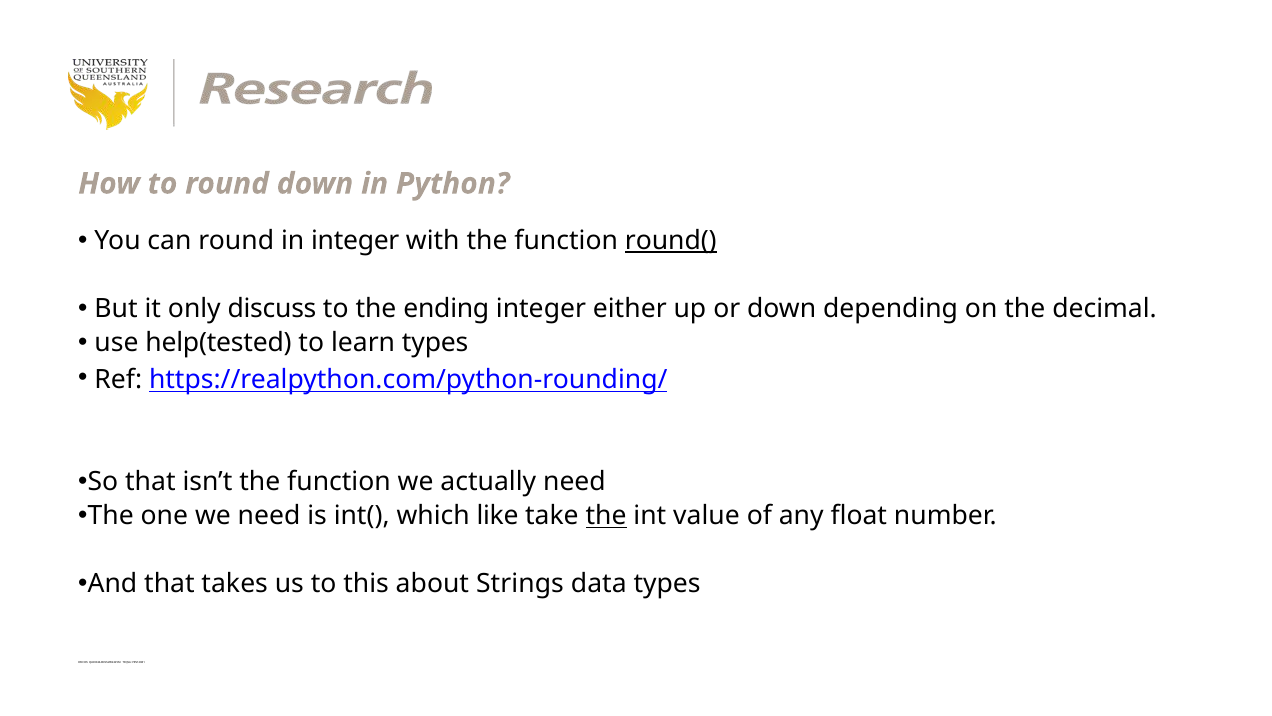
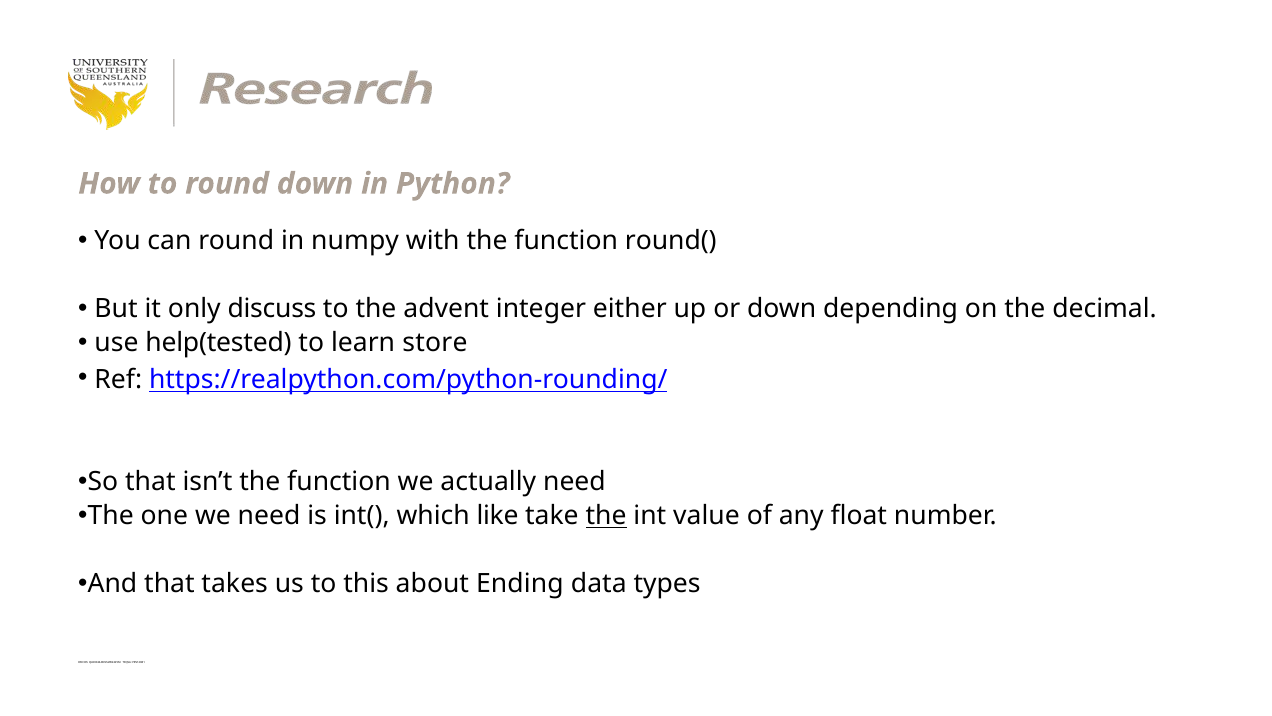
in integer: integer -> numpy (355, 240)
round( underline: present -> none (671, 240)
ending: ending -> advent (446, 308)
learn types: types -> store (435, 342)
Strings: Strings -> Ending (520, 583)
